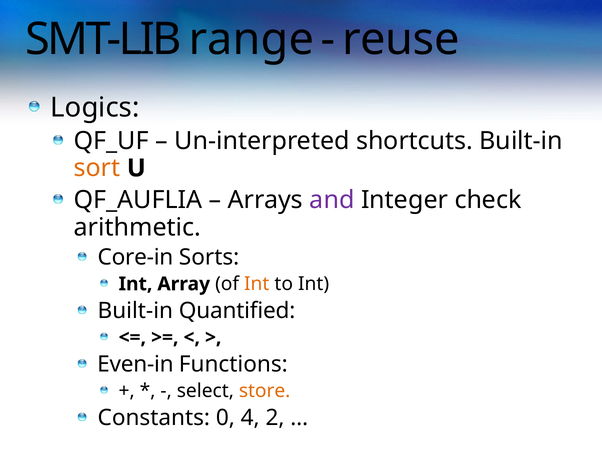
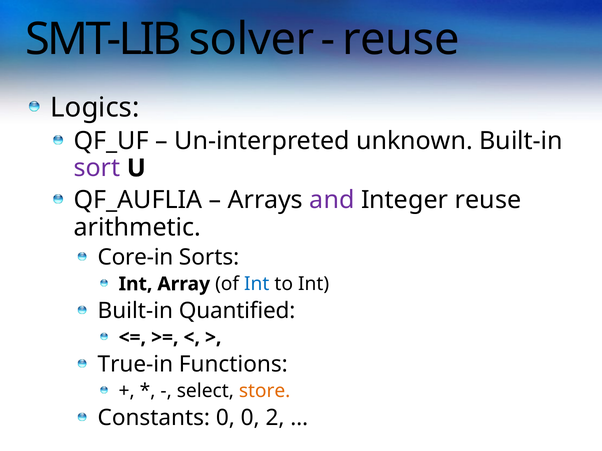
range: range -> solver (252, 39)
shortcuts: shortcuts -> unknown (414, 141)
sort colour: orange -> purple (97, 168)
Integer check: check -> reuse (488, 200)
Int colour: orange -> blue (257, 284)
Even-in: Even-in -> True-in (135, 365)
0 4: 4 -> 0 (250, 418)
